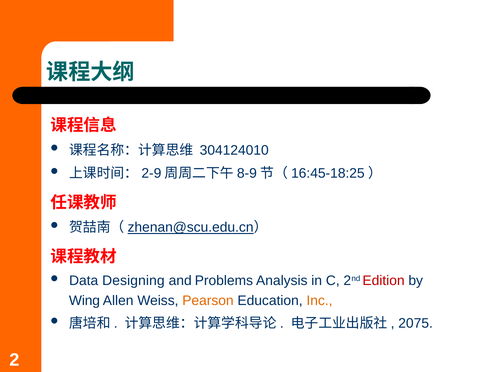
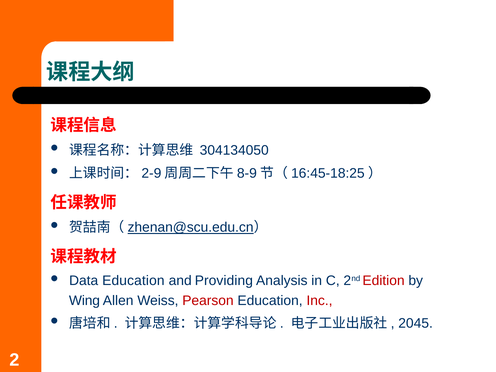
304124010: 304124010 -> 304134050 (234, 150)
Data Designing: Designing -> Education (133, 281)
Problems: Problems -> Providing (224, 281)
Pearson colour: orange -> red (208, 301)
Inc colour: orange -> red (320, 301)
2075: 2075 -> 2045 (416, 323)
